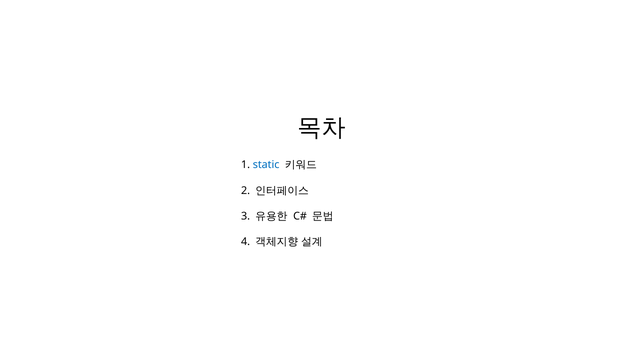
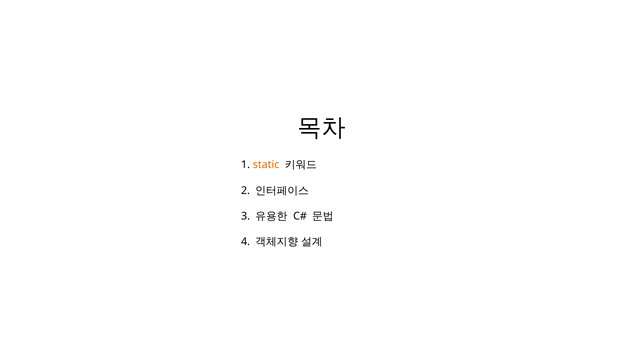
static colour: blue -> orange (266, 165)
